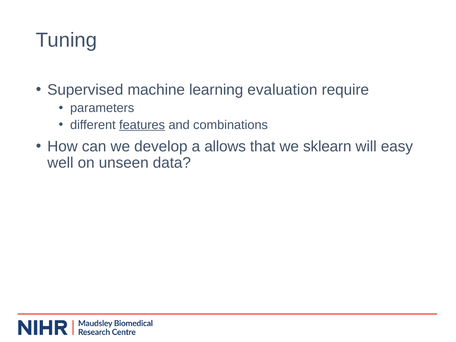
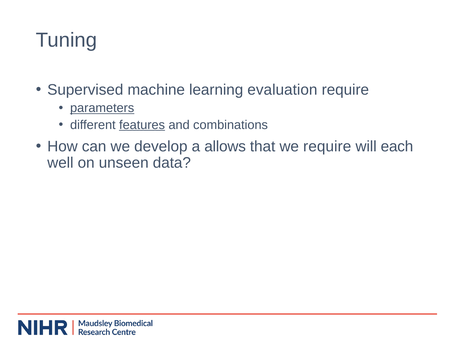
parameters underline: none -> present (102, 108)
we sklearn: sklearn -> require (327, 146)
easy: easy -> each (397, 146)
